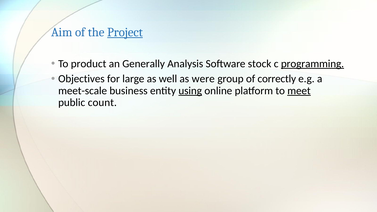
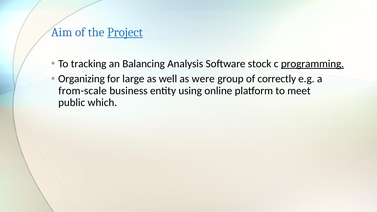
product: product -> tracking (89, 64)
Generally: Generally -> Balancing (144, 64)
Objectives: Objectives -> Organizing (81, 79)
meet-scale: meet-scale -> from-scale (83, 91)
using underline: present -> none (190, 91)
meet underline: present -> none (299, 91)
count: count -> which (102, 103)
